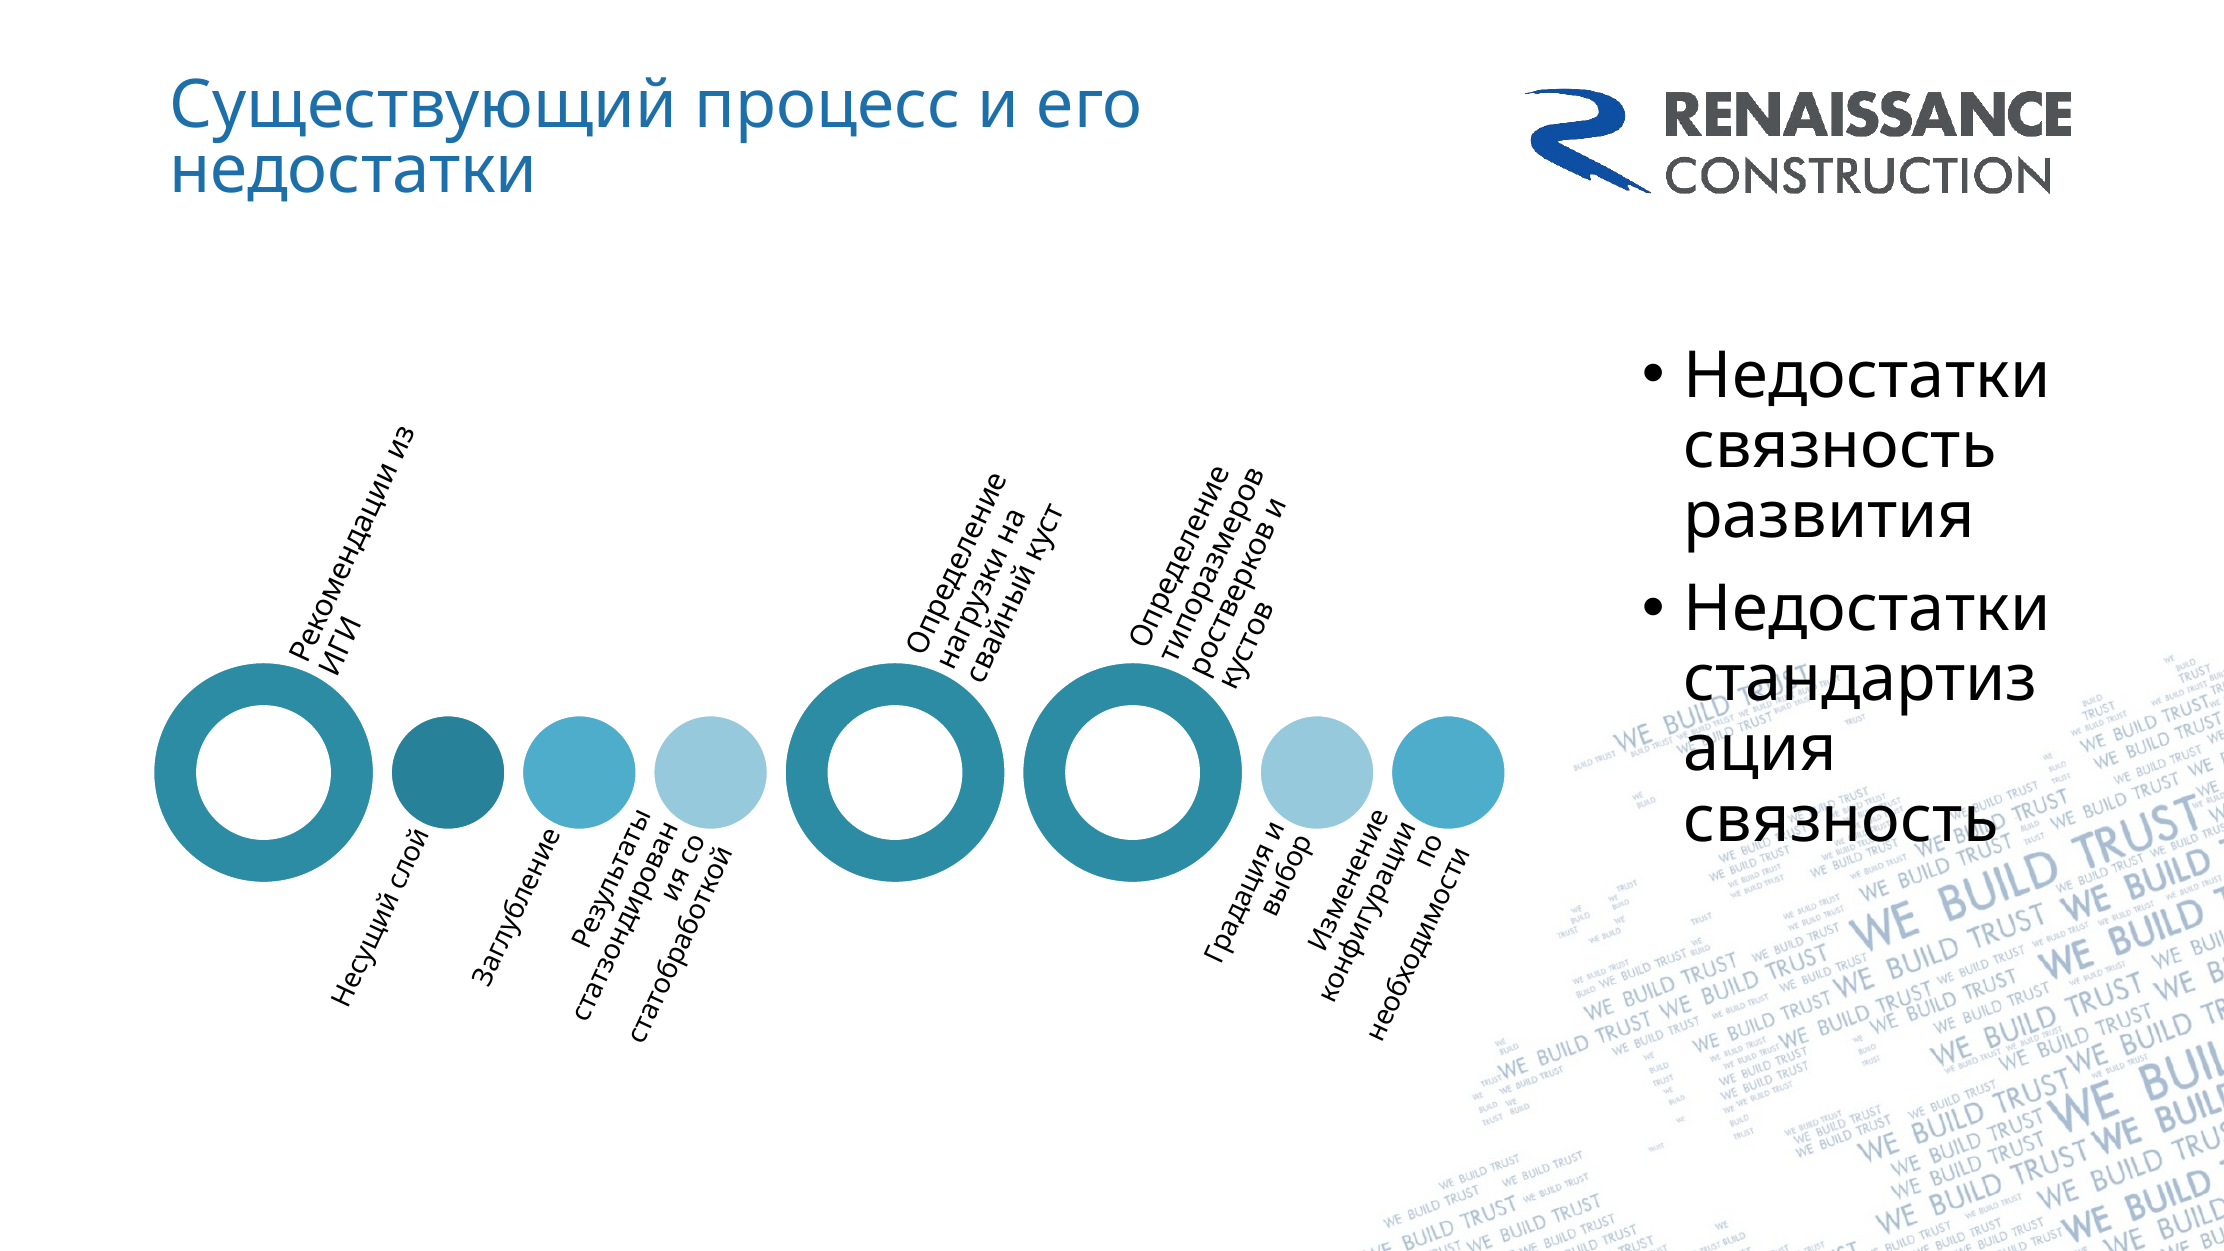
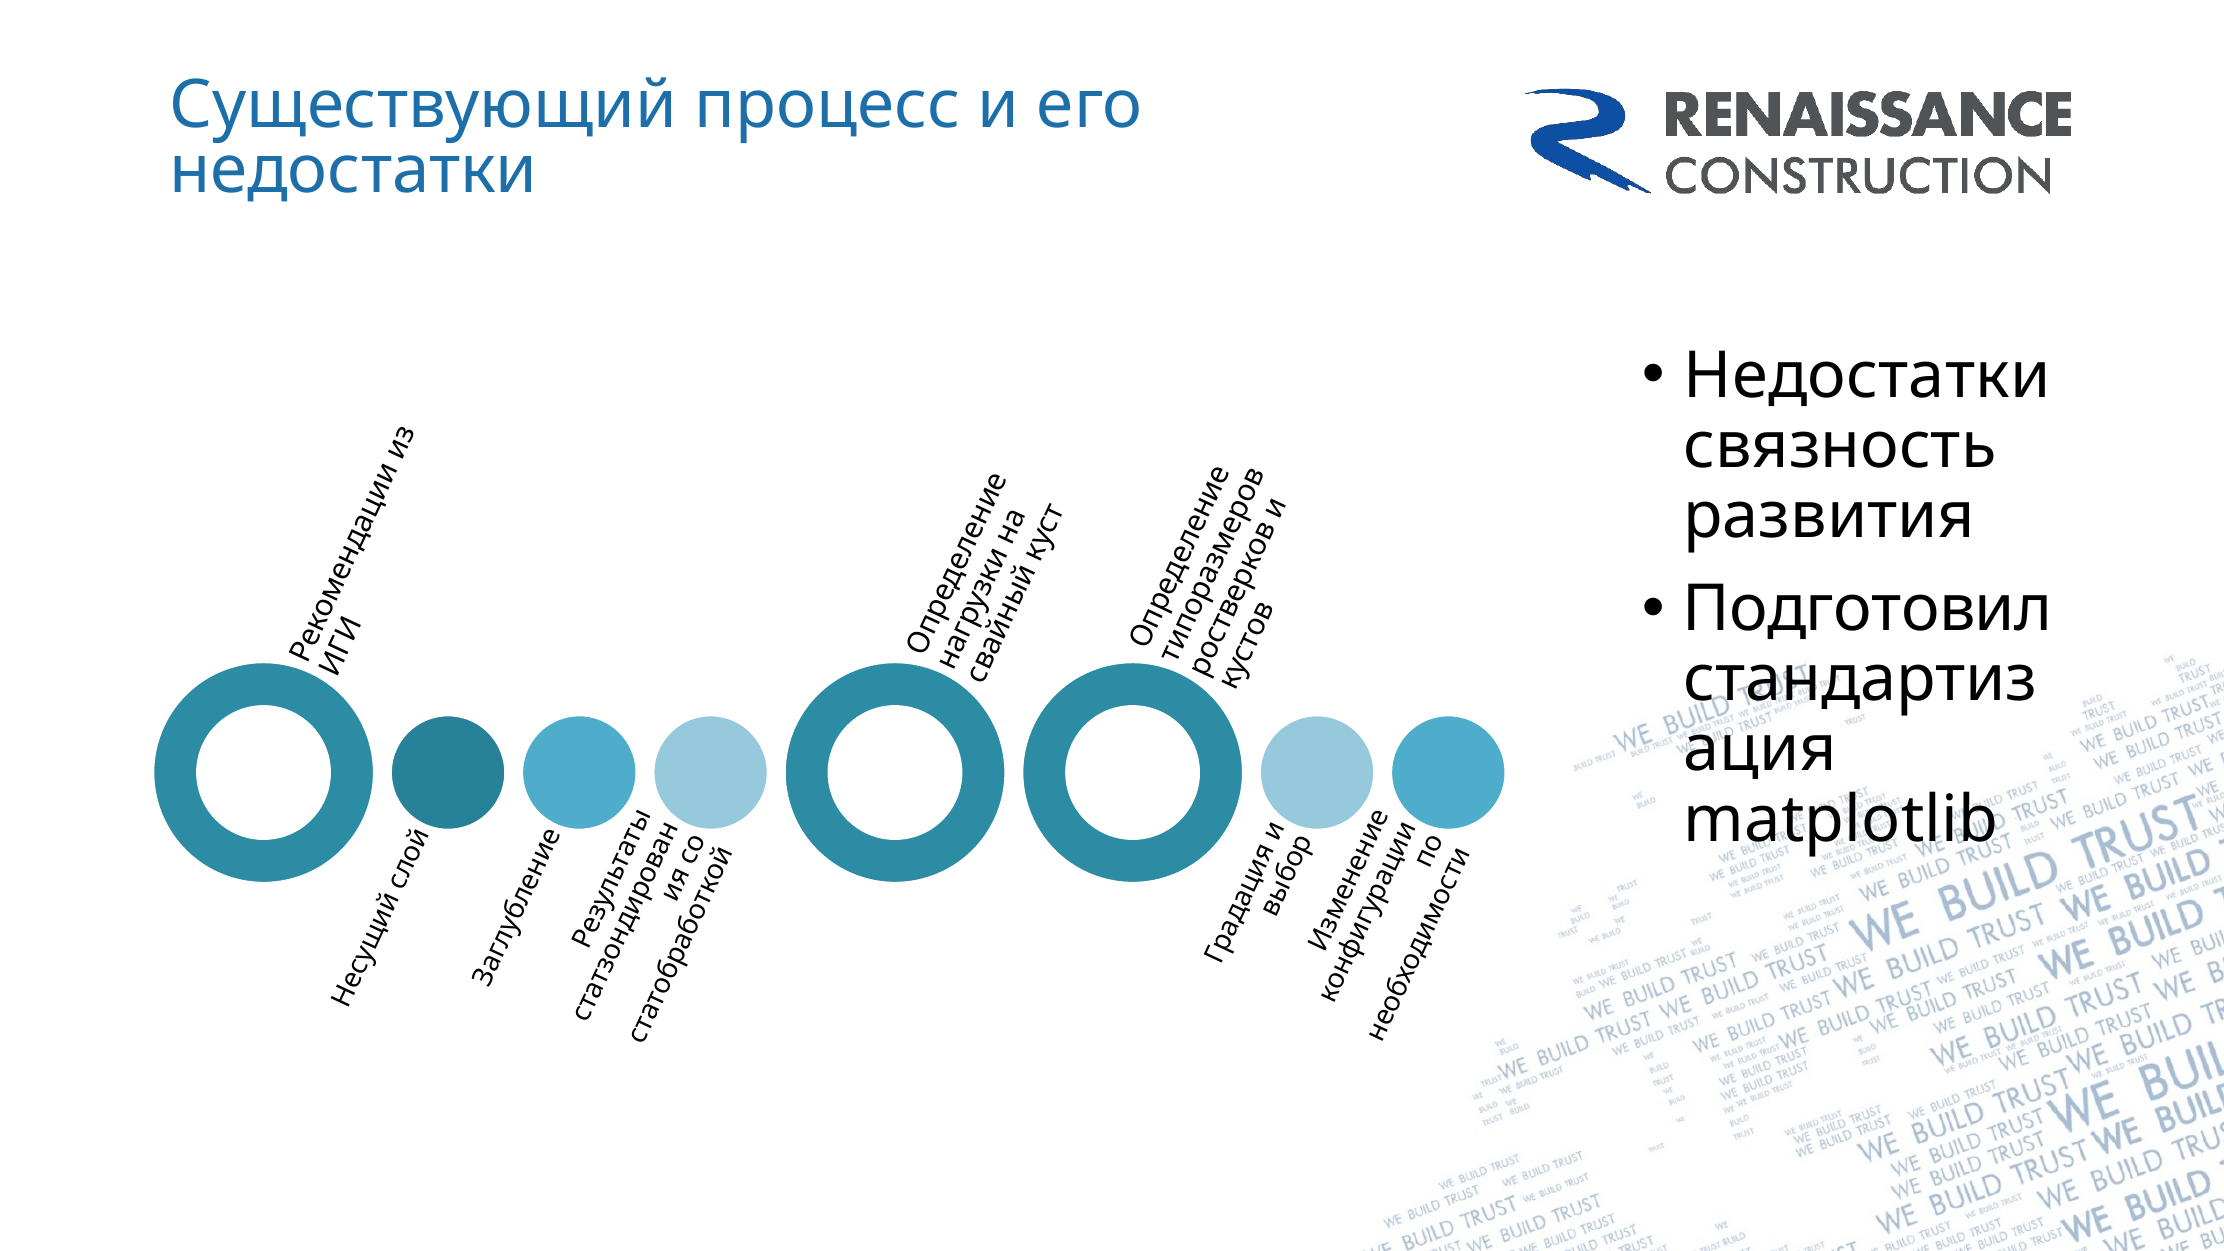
Недостатки: Недостатки -> Подготовил (1868, 609)
связность: связность -> matplotlib (1841, 820)
